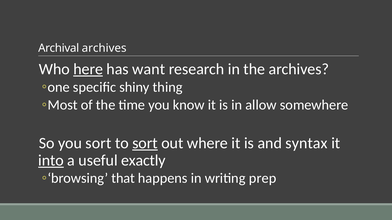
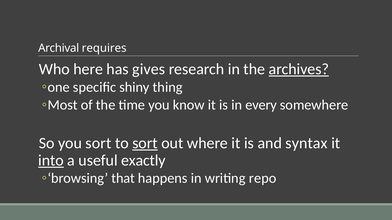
Archival archives: archives -> requires (104, 48)
here underline: present -> none (88, 69)
want: want -> gives (149, 69)
archives underline: none -> present (299, 69)
allow: allow -> every (261, 105)
prep: prep -> repo (263, 179)
